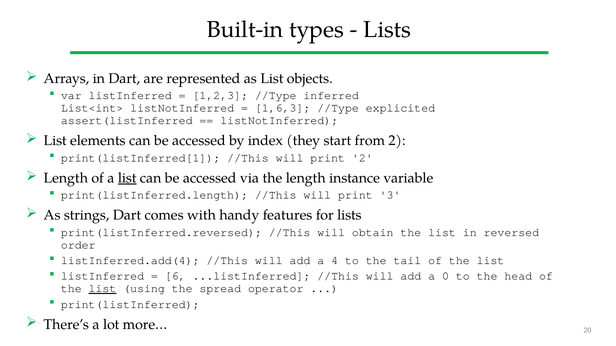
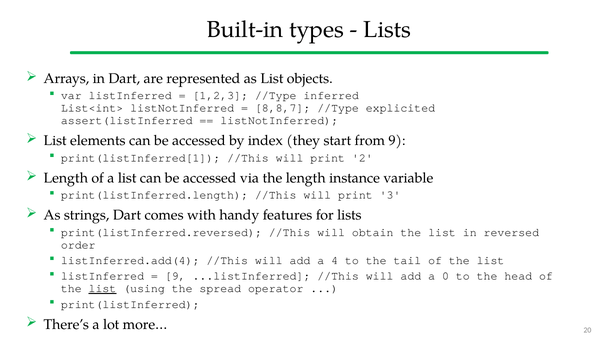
1,6,3: 1,6,3 -> 8,8,7 (283, 108)
from 2: 2 -> 9 (397, 141)
list underline: present -> none (127, 178)
6: 6 -> 9 (175, 277)
